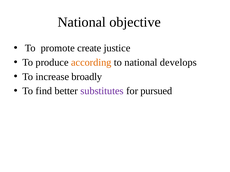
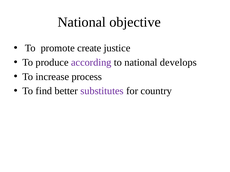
according colour: orange -> purple (91, 63)
broadly: broadly -> process (87, 77)
pursued: pursued -> country (156, 91)
